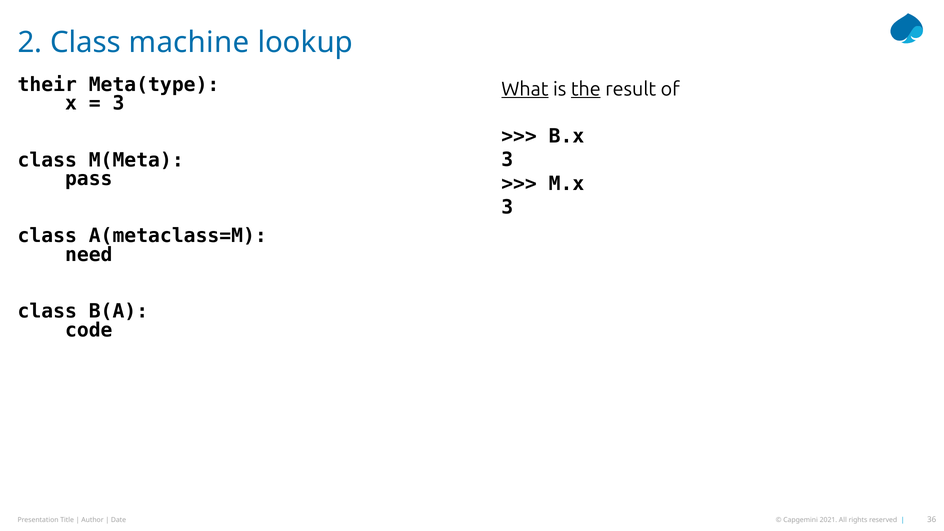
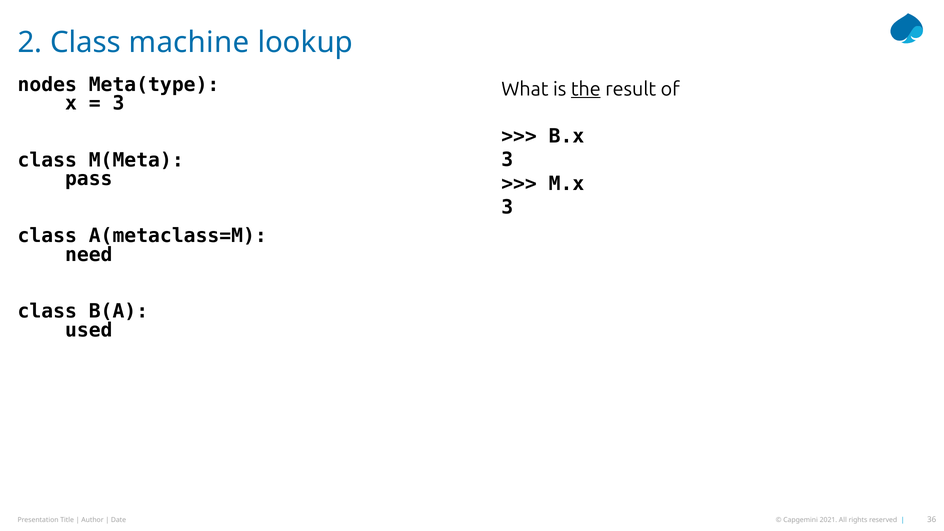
their: their -> nodes (47, 85)
What underline: present -> none (525, 89)
code: code -> used (89, 330)
